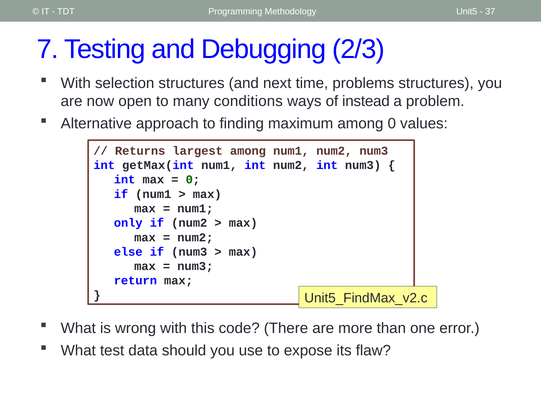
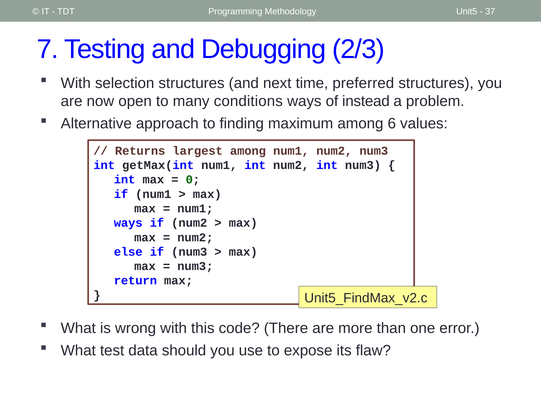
problems: problems -> preferred (363, 83)
among 0: 0 -> 6 (392, 124)
only: only -> ways (128, 223)
